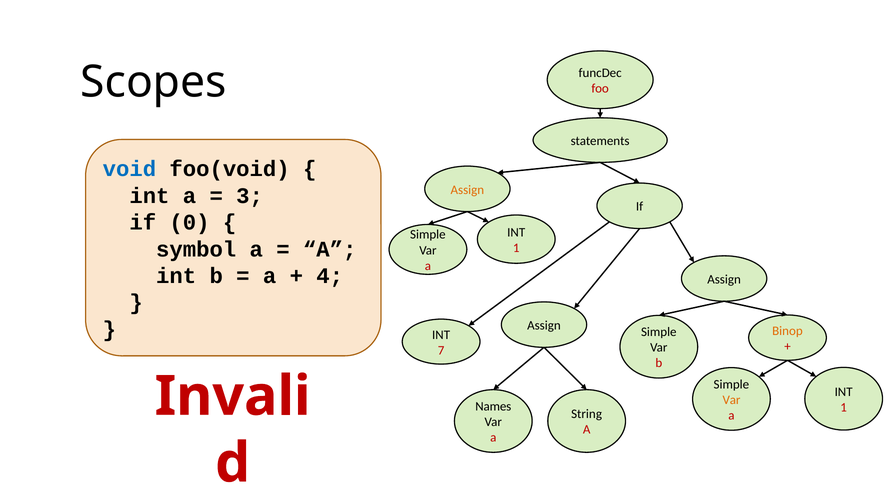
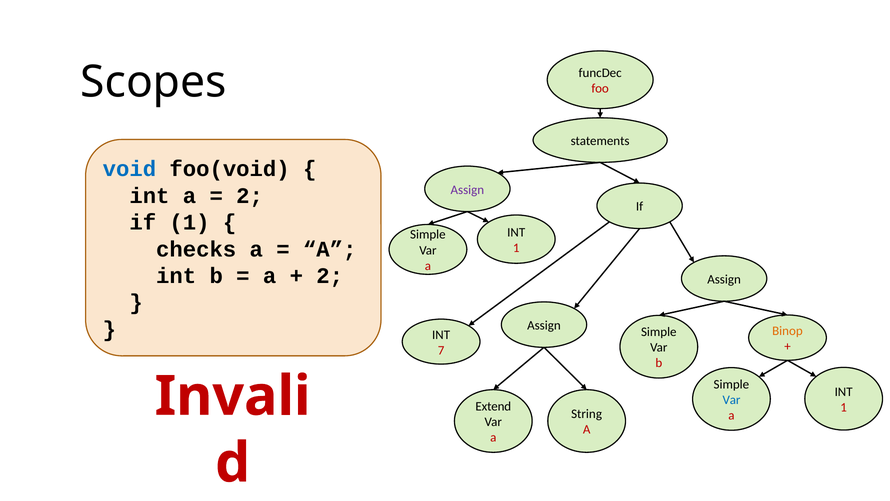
Assign colour: orange -> purple (467, 190)
3: 3 -> 2 (250, 196)
if 0: 0 -> 1 (189, 222)
symbol: symbol -> checks (196, 249)
4: 4 -> 2 (330, 276)
Var colour: orange -> blue (731, 400)
Names: Names -> Extend (493, 406)
